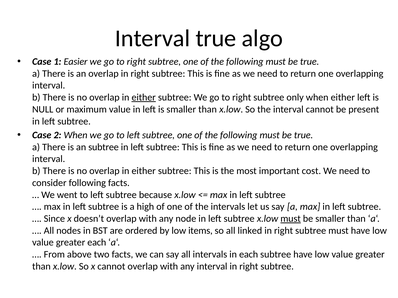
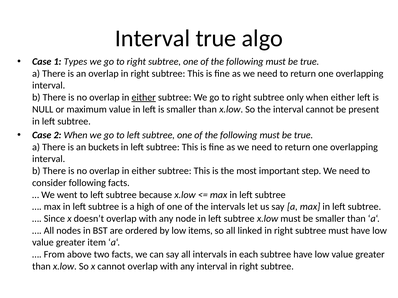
Easier: Easier -> Types (75, 62)
an subtree: subtree -> buckets (104, 147)
cost: cost -> step (311, 171)
must underline: present -> none (291, 219)
greater each: each -> item (97, 243)
